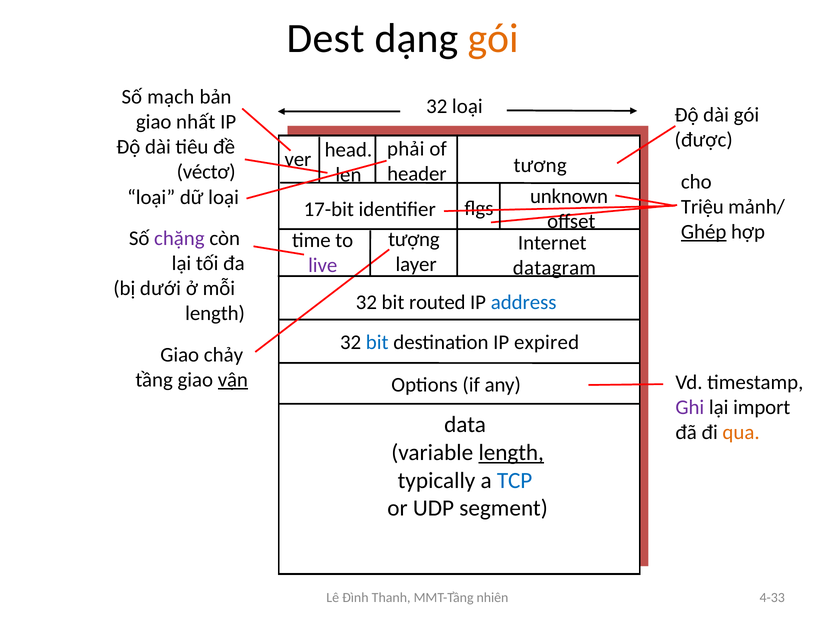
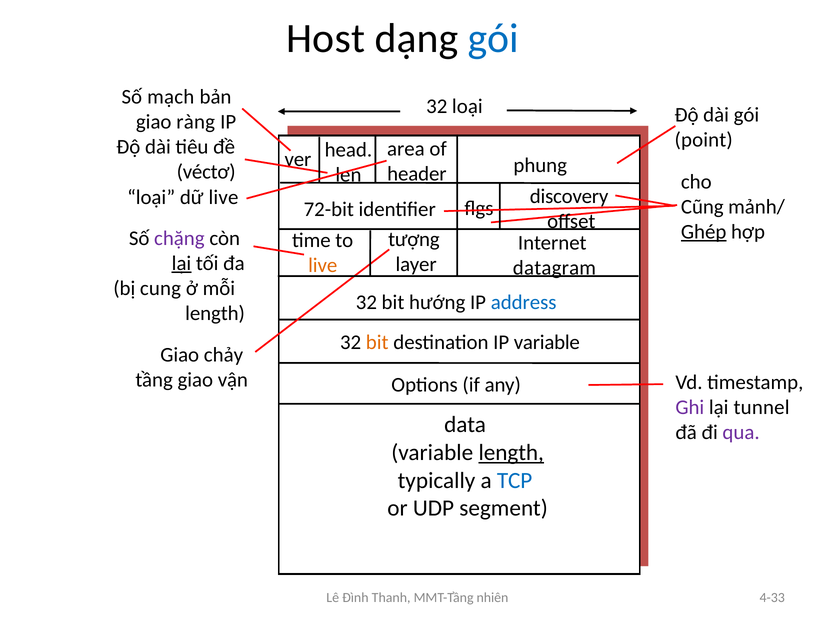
Dest: Dest -> Host (326, 39)
gói colour: orange -> blue (493, 39)
nhất: nhất -> ràng (196, 122)
được: được -> point (704, 140)
phải: phải -> area (406, 149)
tương: tương -> phung (540, 165)
unknown: unknown -> discovery (569, 196)
dữ loại: loại -> live (223, 197)
Triệu: Triệu -> Cũng (702, 207)
17-bit: 17-bit -> 72-bit (329, 209)
lại underline: none -> present (182, 263)
live colour: purple -> orange (323, 266)
dưới: dưới -> cung (161, 288)
routed: routed -> hướng (437, 302)
bit colour: blue -> orange (377, 342)
IP expired: expired -> variable (547, 342)
vận underline: present -> none (233, 380)
import: import -> tunnel (762, 408)
qua colour: orange -> purple (741, 433)
